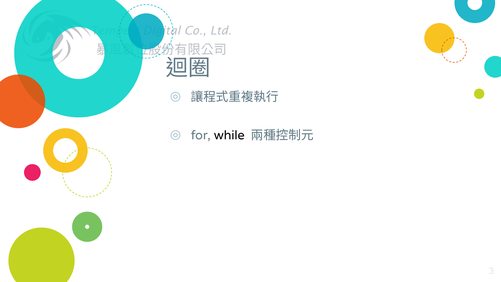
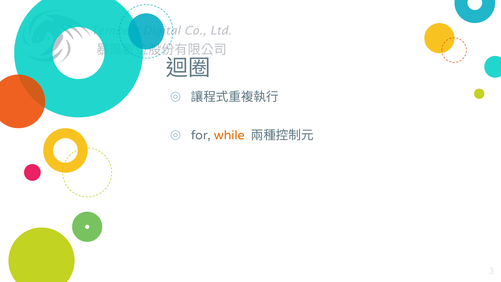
while colour: black -> orange (229, 135)
